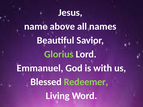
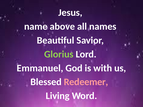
Redeemer colour: light green -> pink (86, 82)
